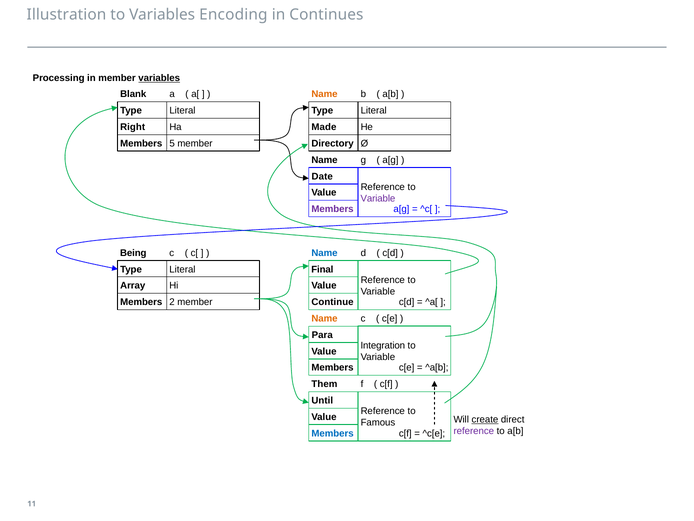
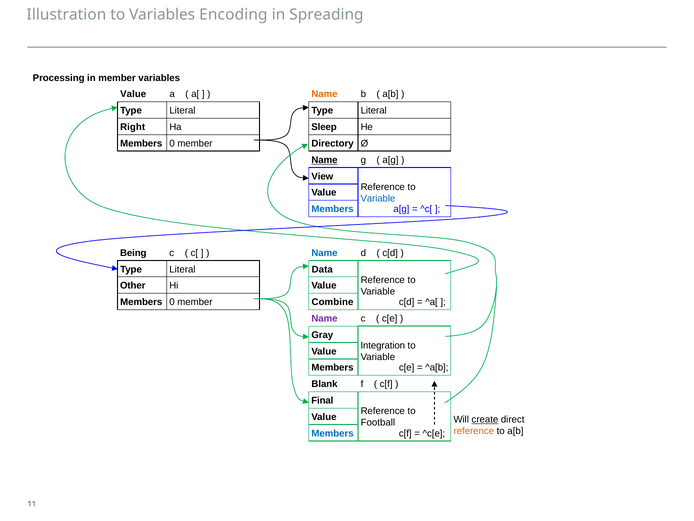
Continues: Continues -> Spreading (326, 14)
variables underline: present -> none (159, 78)
Blank: Blank -> Value (133, 94)
Made: Made -> Sleep (324, 127)
5: 5 -> 0 (172, 143)
Name underline: none -> present (324, 160)
Date: Date -> View (322, 176)
Variable colour: purple -> blue (378, 198)
Members colour: purple -> blue (333, 209)
Final: Final -> Data (322, 269)
Array: Array -> Other (133, 285)
2: 2 -> 0 (172, 302)
Continue: Continue -> Combine (332, 302)
Name colour: orange -> purple (325, 318)
Para: Para -> Gray (322, 335)
Them: Them -> Blank (325, 384)
Until: Until -> Final (322, 400)
Famous: Famous -> Football (378, 422)
reference colour: purple -> orange (474, 431)
